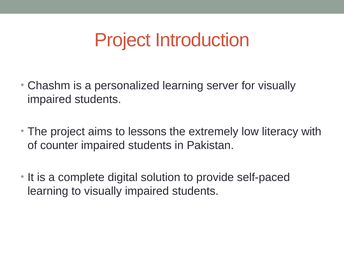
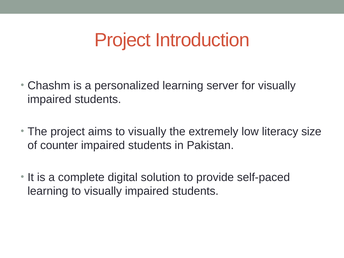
aims to lessons: lessons -> visually (147, 132)
with: with -> size (311, 132)
